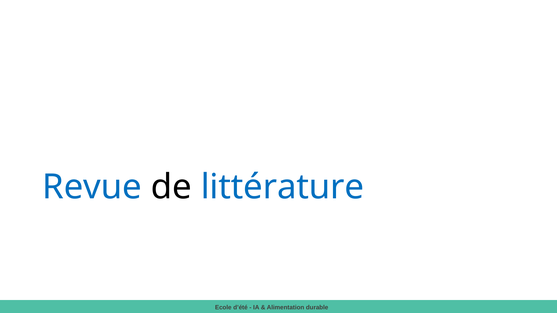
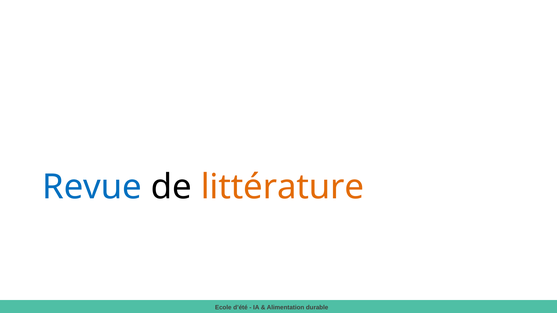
littérature colour: blue -> orange (282, 187)
